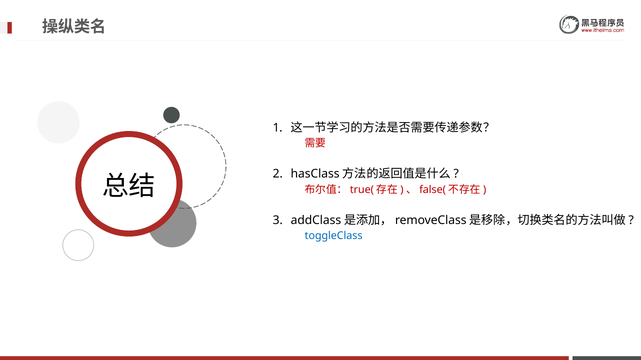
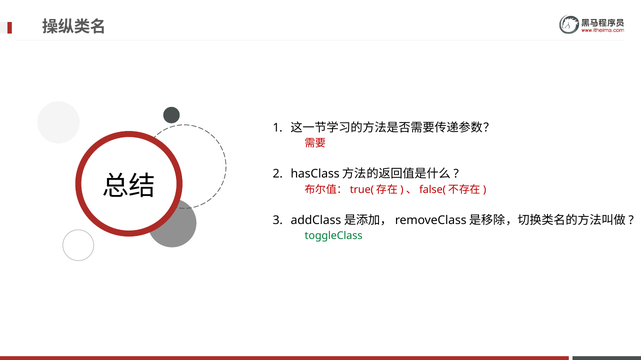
toggleClass colour: blue -> green (334, 236)
